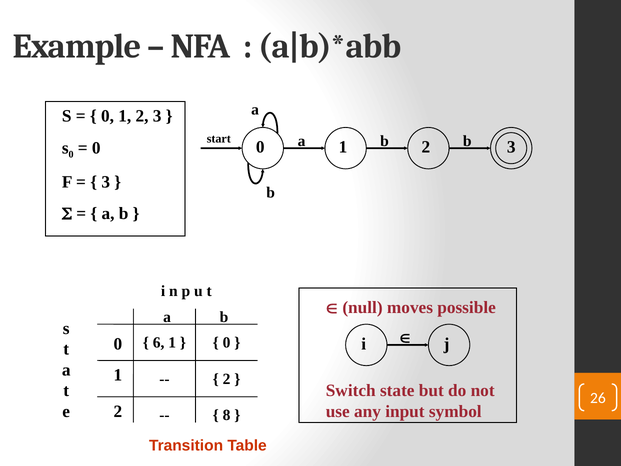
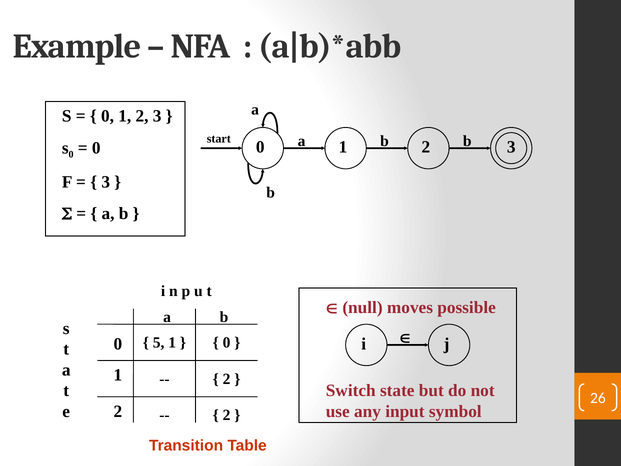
6: 6 -> 5 (159, 343)
8: 8 -> 2 (227, 415)
